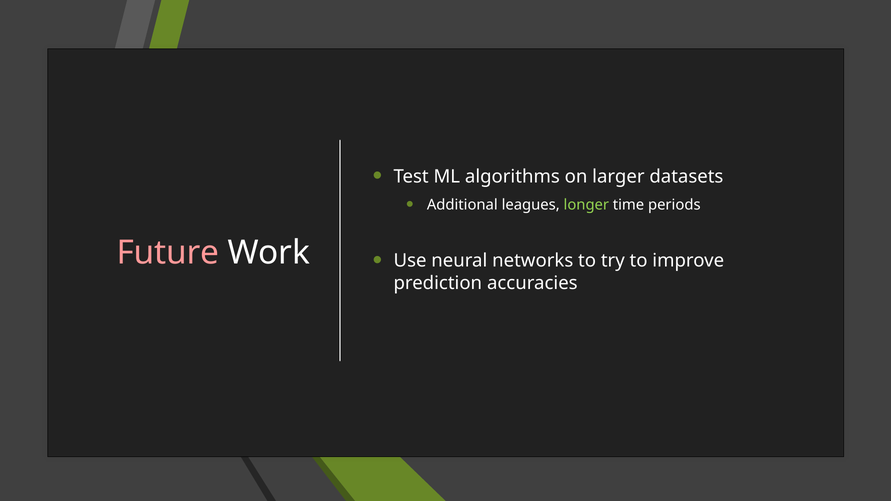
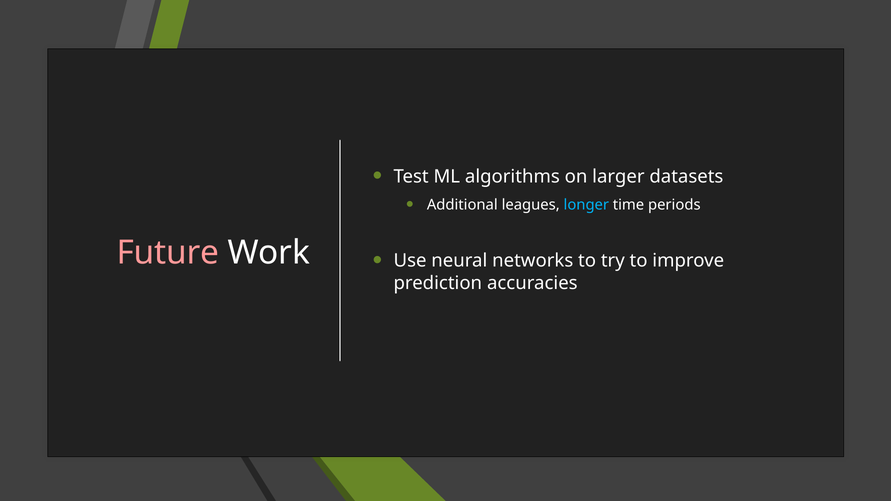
longer colour: light green -> light blue (586, 205)
